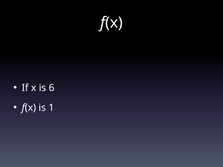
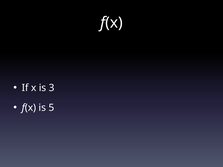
6: 6 -> 3 (52, 88)
1: 1 -> 5 (51, 108)
